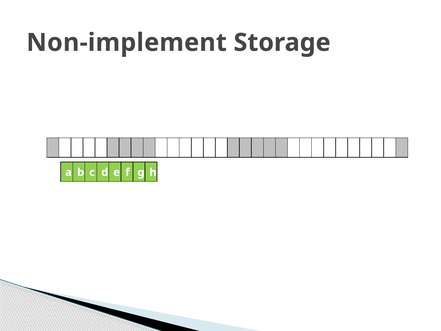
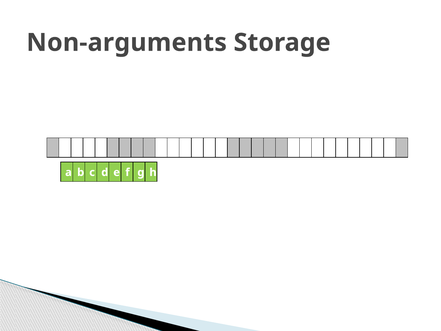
Non-implement: Non-implement -> Non-arguments (127, 43)
